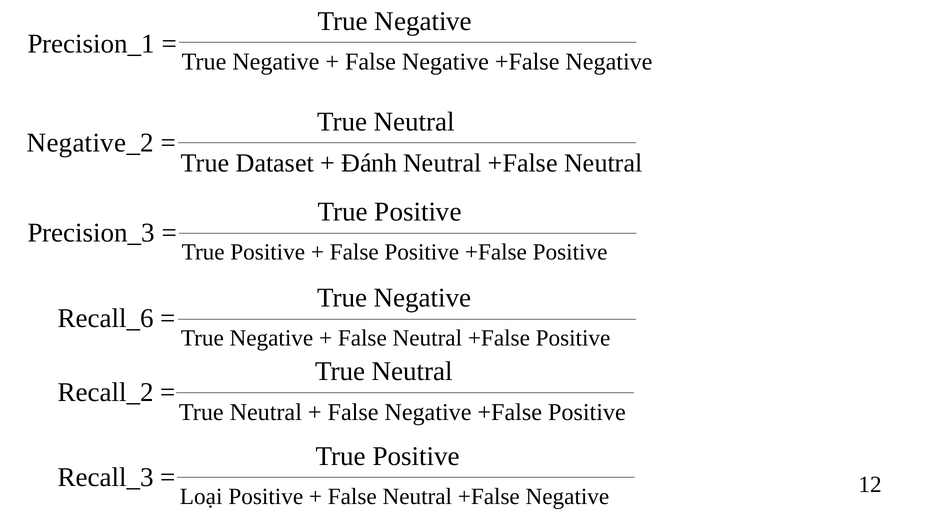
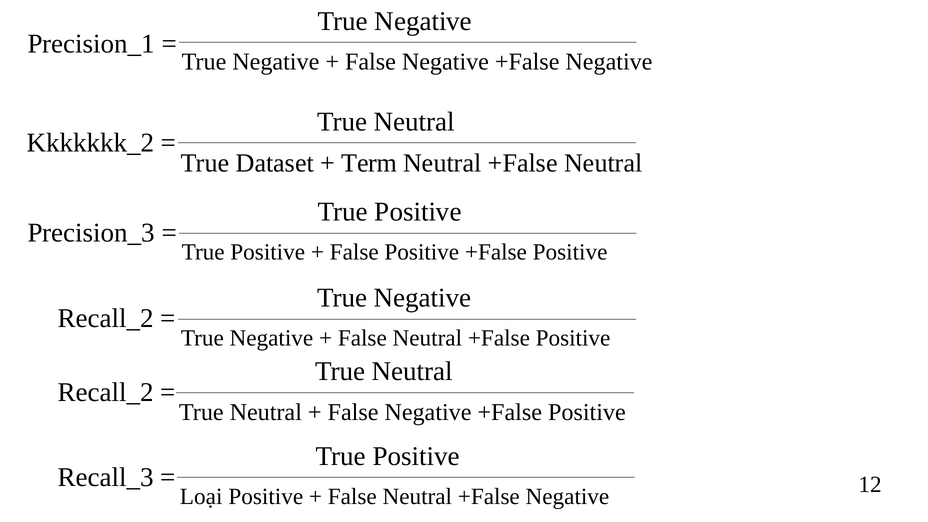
Negative_2: Negative_2 -> Kkkkkkk_2 (90, 143)
Đánh: Đánh -> Term (369, 163)
Recall_6: Recall_6 -> Recall_2 (106, 318)
